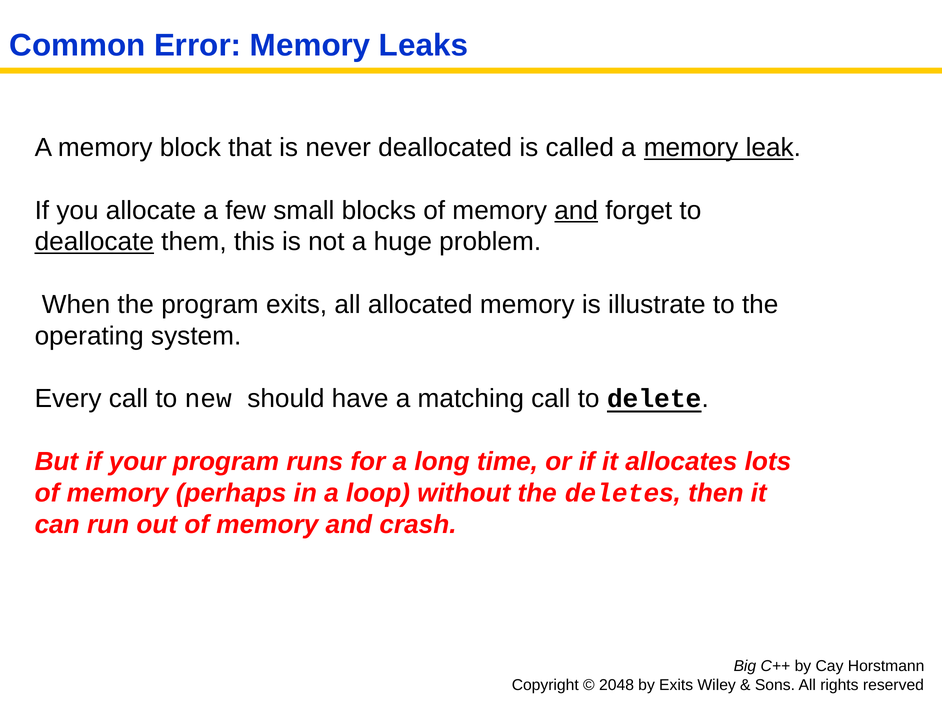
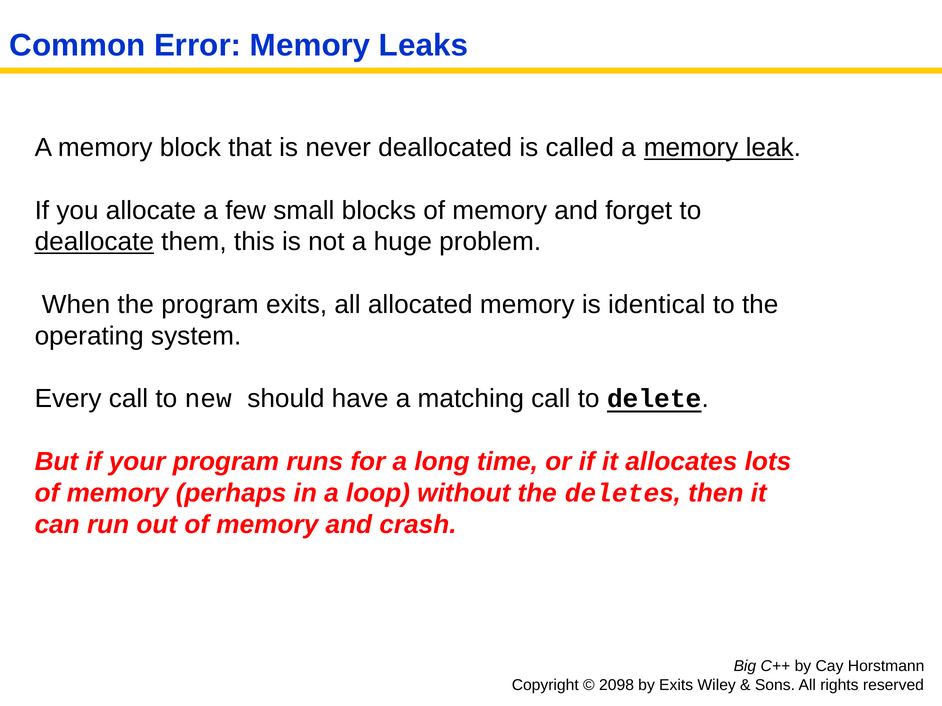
and underline: present -> none (576, 211)
illustrate: illustrate -> identical (657, 305)
2048: 2048 -> 2098 (617, 686)
